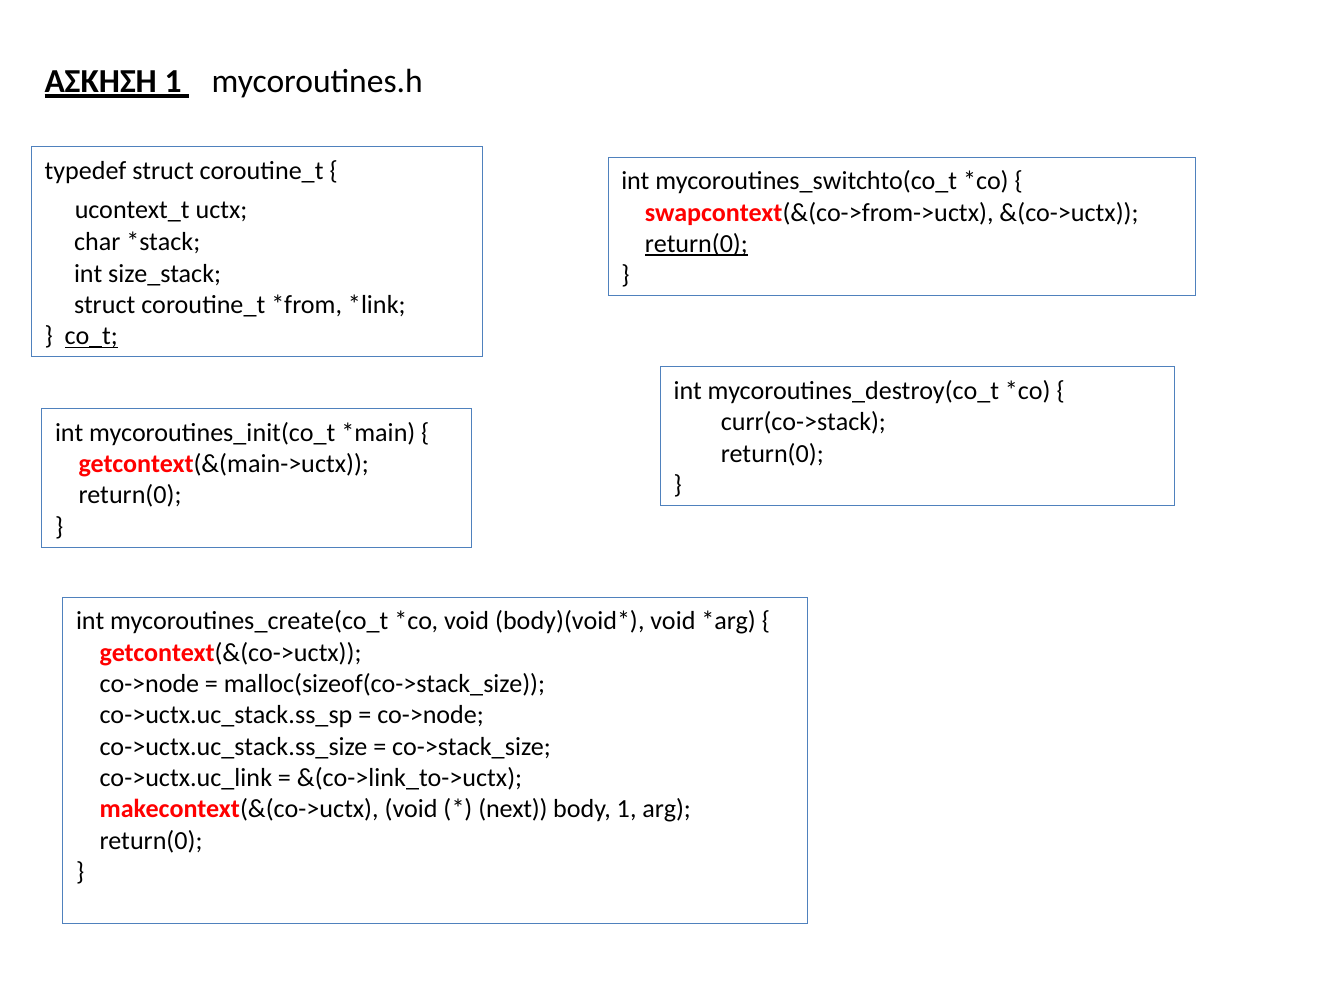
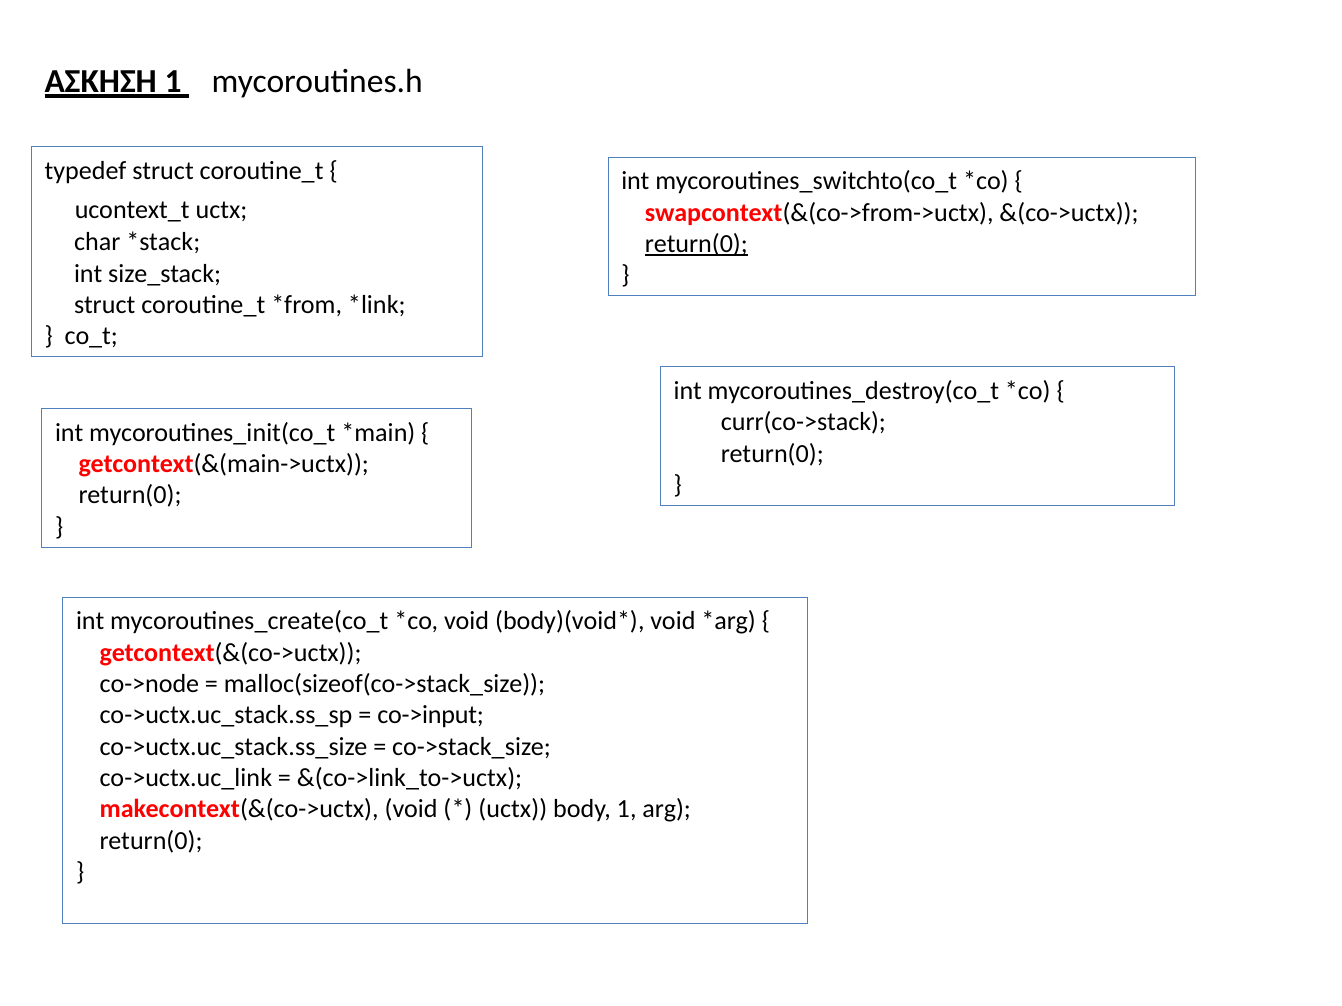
co_t underline: present -> none (91, 336)
co->node: co->node -> co->input (431, 716)
next: next -> uctx (513, 810)
